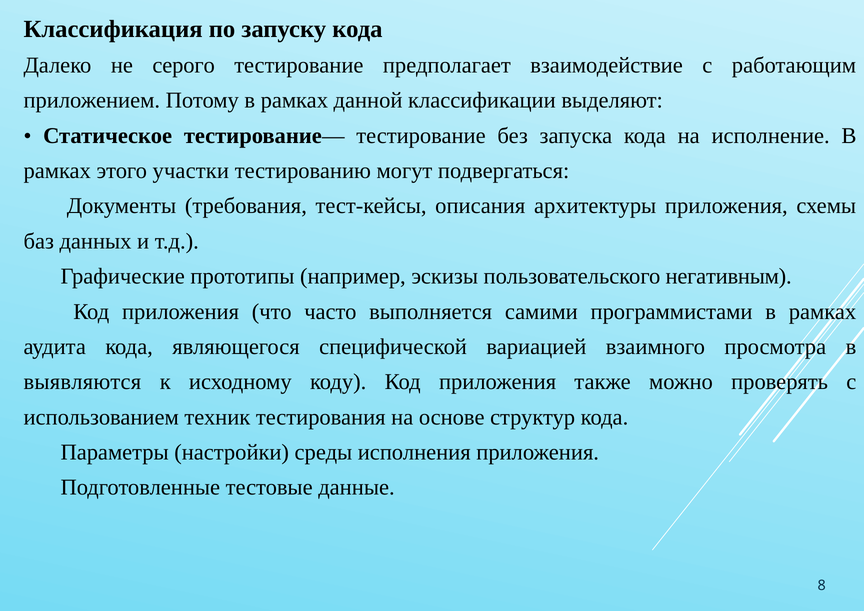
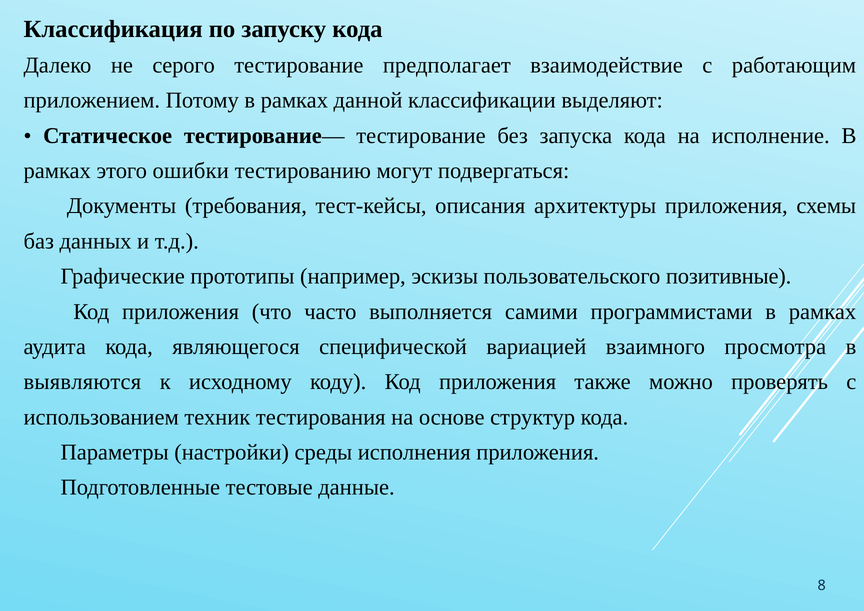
участки: участки -> ошибки (191, 171)
негативным: негативным -> позитивные (729, 276)
